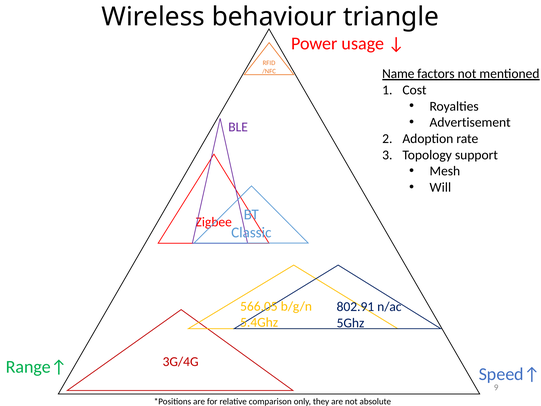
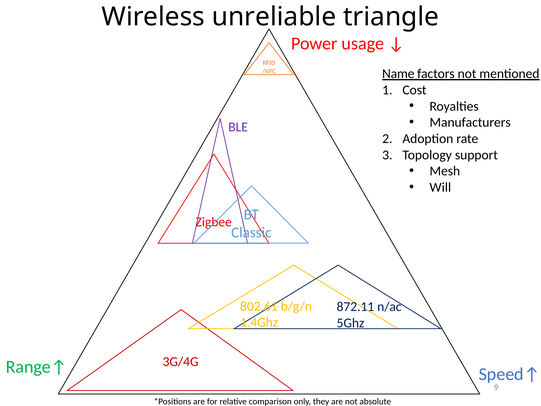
behaviour: behaviour -> unreliable (274, 17)
Advertisement: Advertisement -> Manufacturers (470, 122)
566.05: 566.05 -> 802.61 (259, 306)
802.91: 802.91 -> 872.11 (355, 307)
5.4Ghz: 5.4Ghz -> 1.4Ghz (259, 322)
